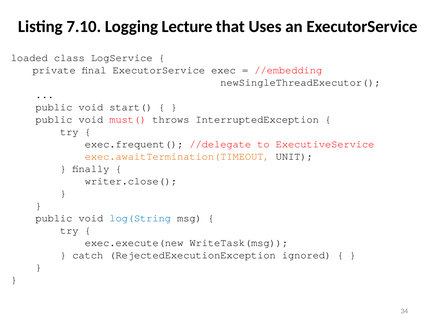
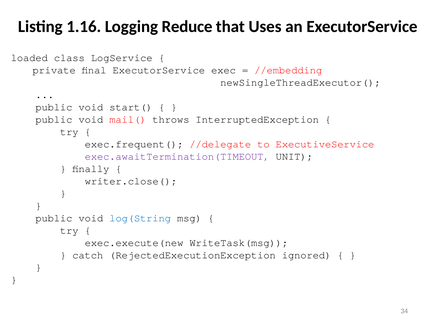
7.10: 7.10 -> 1.16 (84, 27)
Lecture: Lecture -> Reduce (187, 27)
must(: must( -> mail( (128, 119)
exec.awaitTermination(TIMEOUT colour: orange -> purple (177, 156)
